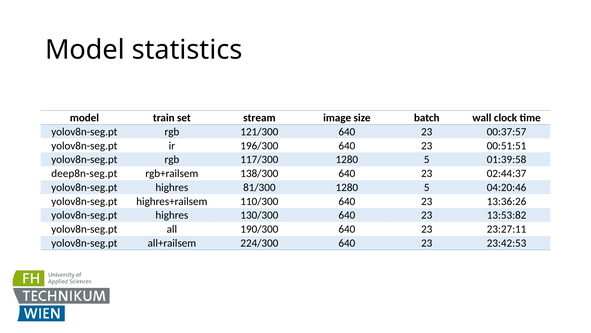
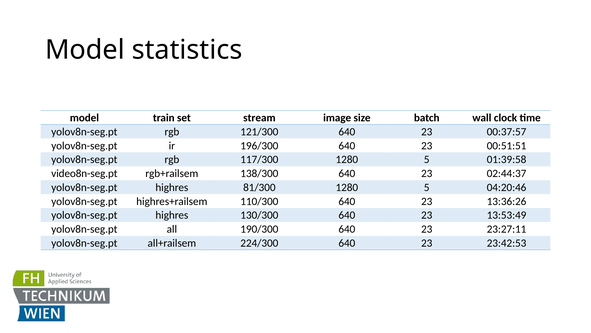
deep8n-seg.pt: deep8n-seg.pt -> video8n-seg.pt (84, 173)
13:53:82: 13:53:82 -> 13:53:49 (507, 215)
